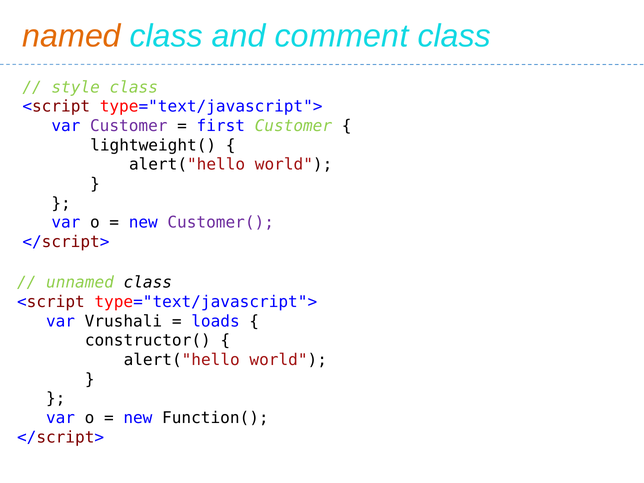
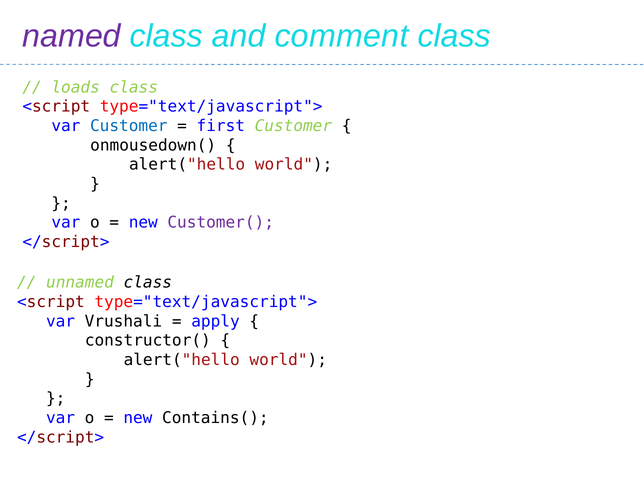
named colour: orange -> purple (72, 36)
style: style -> loads (76, 87)
Customer colour: purple -> blue (129, 126)
lightweight(: lightweight( -> onmousedown( (153, 145)
loads: loads -> apply (215, 321)
Function(: Function( -> Contains( (215, 418)
